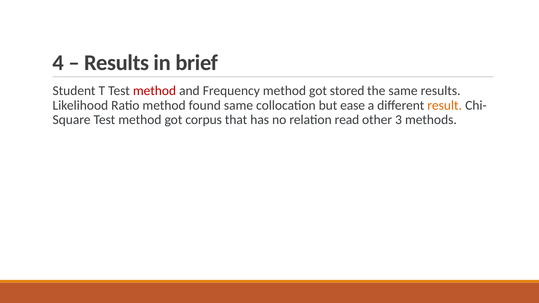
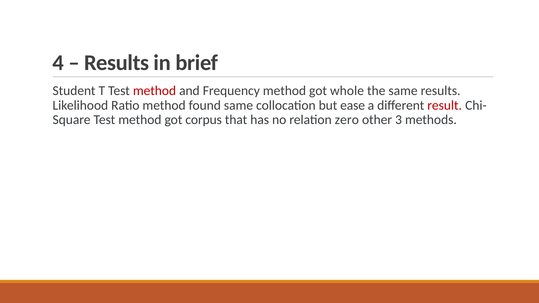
stored: stored -> whole (347, 91)
result colour: orange -> red (445, 105)
read: read -> zero (347, 120)
